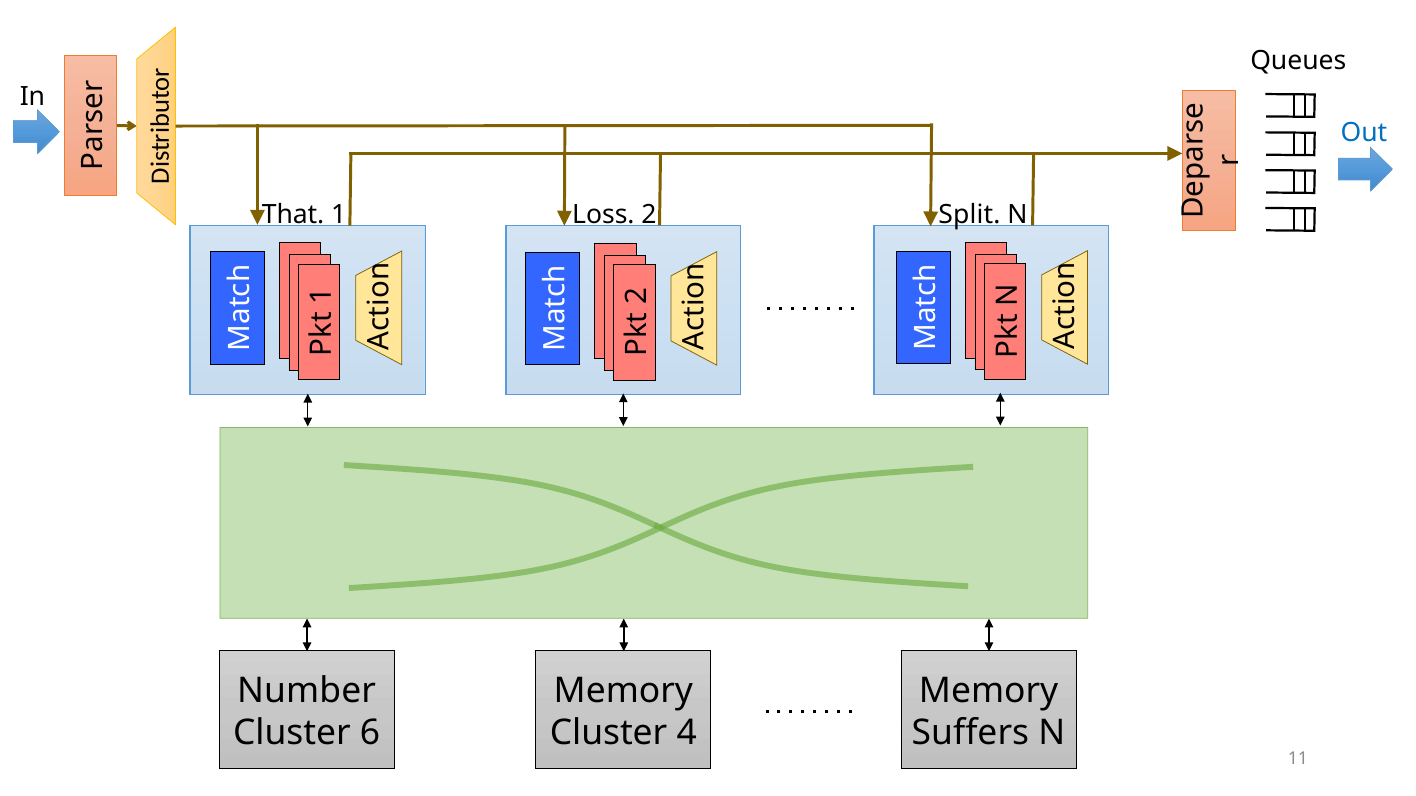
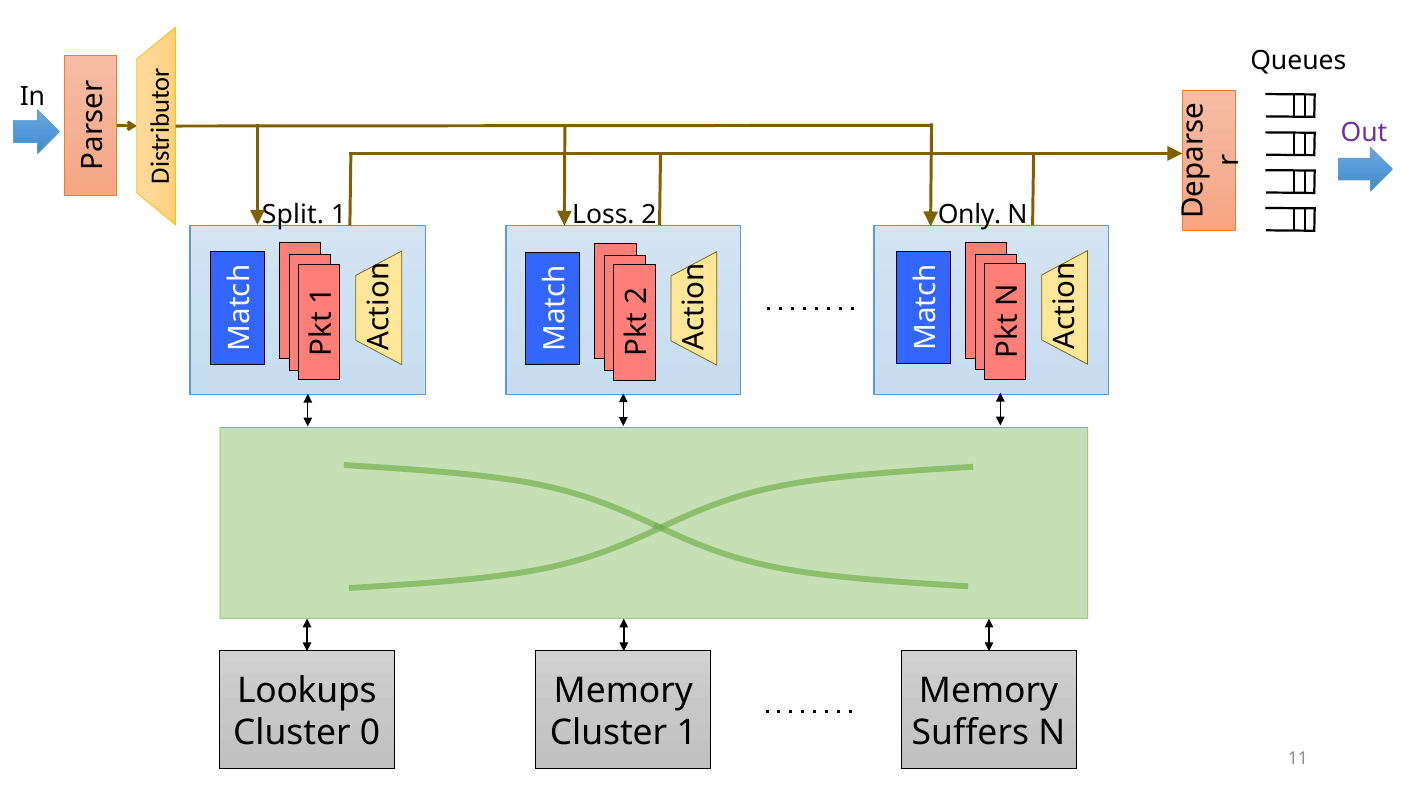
Out colour: blue -> purple (1364, 133)
That: That -> Split (293, 214)
Split: Split -> Only (970, 214)
Number: Number -> Lookups (307, 691)
6: 6 -> 0 (370, 733)
Cluster 4: 4 -> 1 (687, 733)
